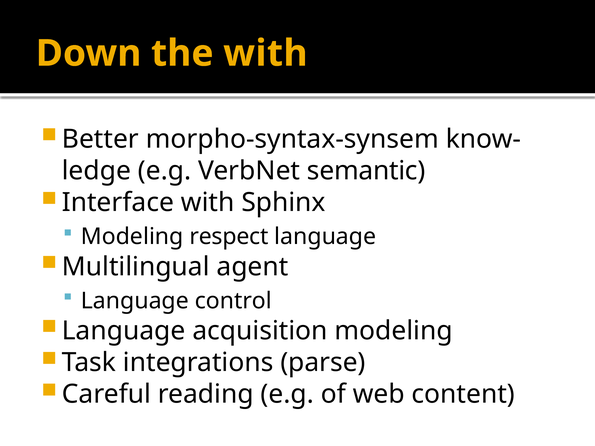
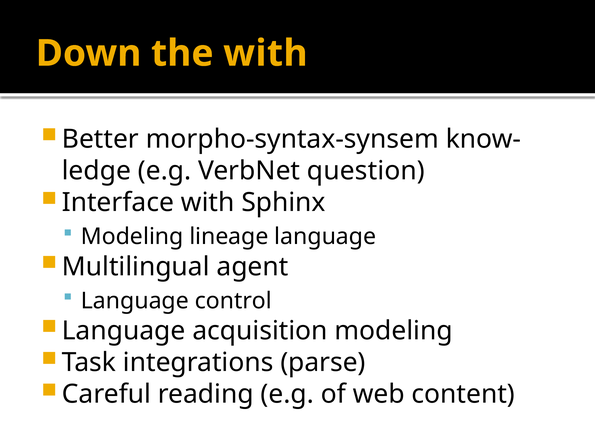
semantic: semantic -> question (366, 171)
respect: respect -> lineage (229, 237)
